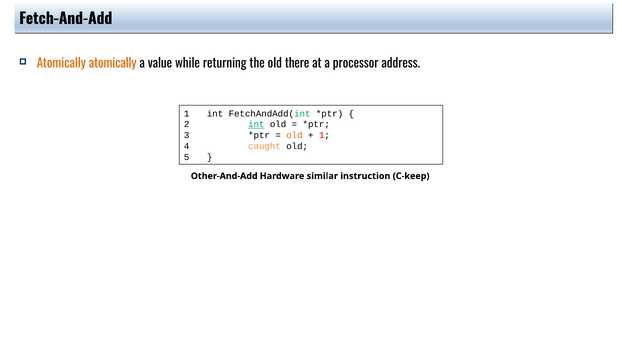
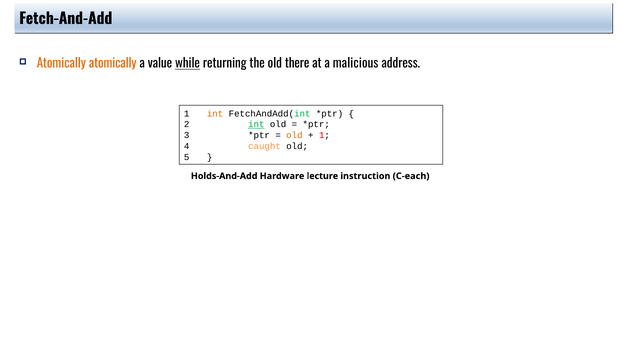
while underline: none -> present (188, 64)
processor: processor -> malicious (356, 64)
int colour: black -> orange (215, 114)
Other-And-Add: Other-And-Add -> Holds-And-Add (224, 176)
similar: similar -> lecture (322, 176)
C-keep: C-keep -> C-each (411, 176)
